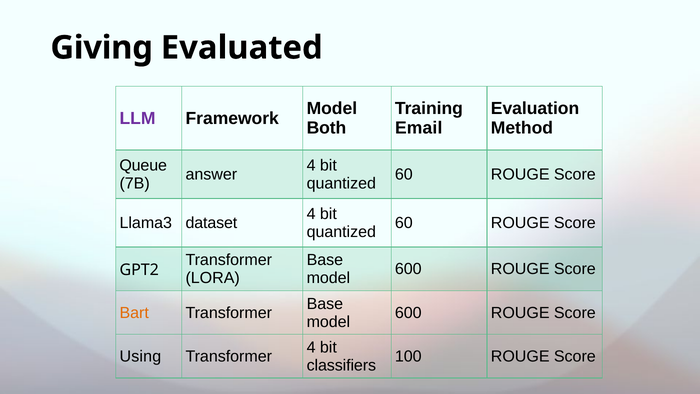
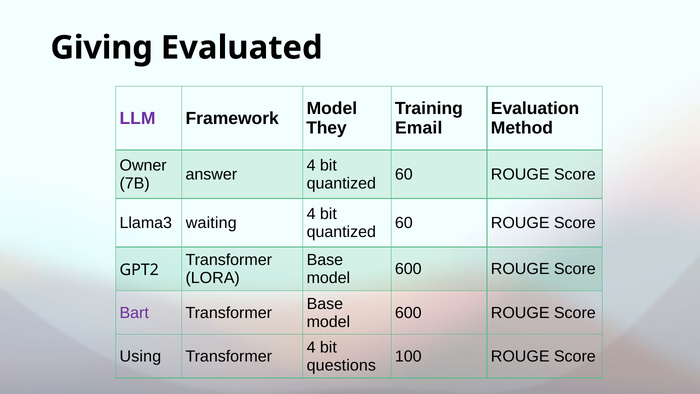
Both: Both -> They (326, 128)
Queue: Queue -> Owner (143, 165)
dataset: dataset -> waiting (211, 223)
Bart colour: orange -> purple (134, 313)
classifiers: classifiers -> questions (341, 365)
